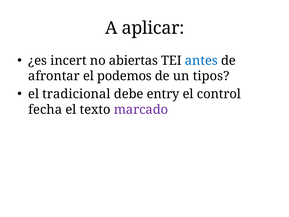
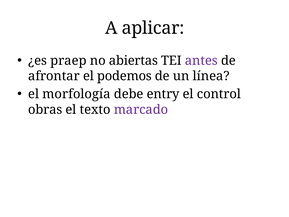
incert: incert -> praep (68, 61)
antes colour: blue -> purple (201, 61)
tipos: tipos -> línea (211, 76)
tradicional: tradicional -> morfología (76, 94)
fecha: fecha -> obras (45, 109)
